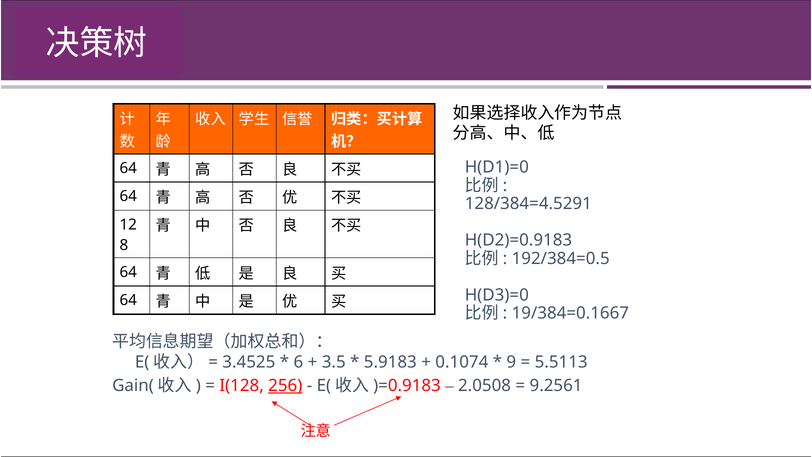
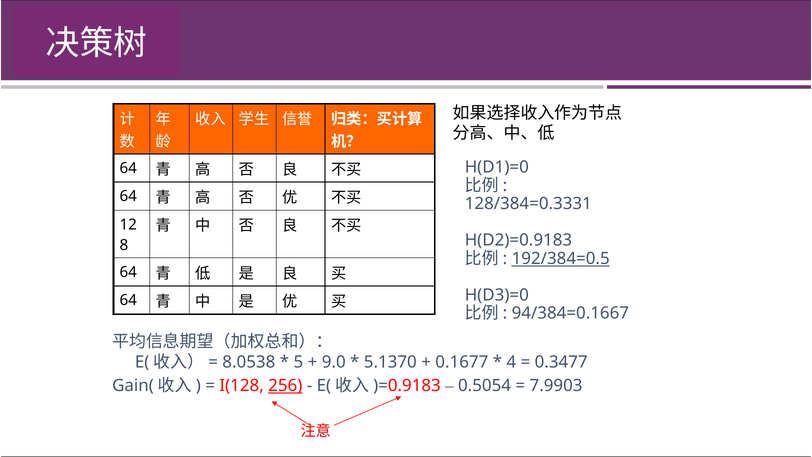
128/384=4.5291: 128/384=4.5291 -> 128/384=0.3331 (528, 204)
192/384=0.5 underline: none -> present (561, 258)
19/384=0.1667: 19/384=0.1667 -> 94/384=0.1667 (570, 313)
3.4525: 3.4525 -> 8.0538 (249, 362)
6: 6 -> 5 (298, 362)
3.5: 3.5 -> 9.0 (334, 362)
5.9183: 5.9183 -> 5.1370 (390, 362)
0.1074: 0.1074 -> 0.1677 (462, 362)
9: 9 -> 4 (511, 362)
5.5113: 5.5113 -> 0.3477 (561, 362)
2.0508: 2.0508 -> 0.5054 (485, 386)
9.2561: 9.2561 -> 7.9903 (556, 386)
